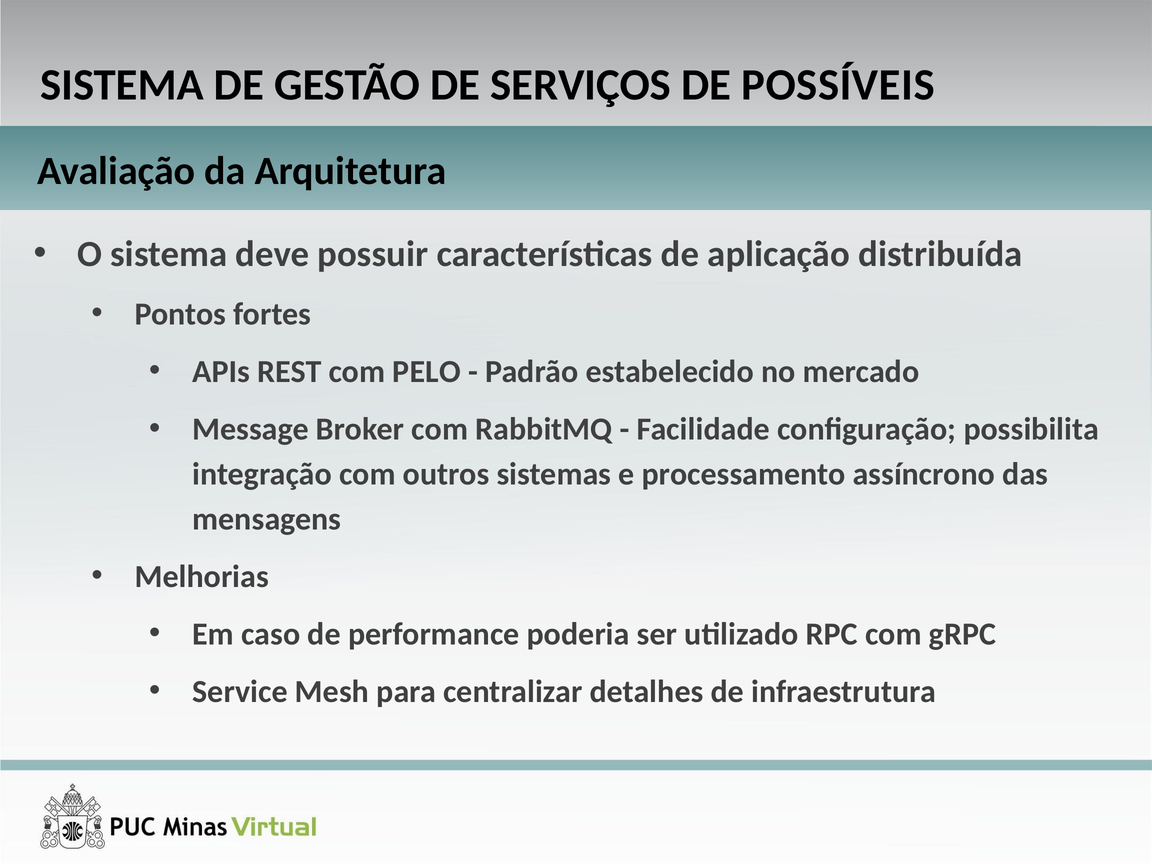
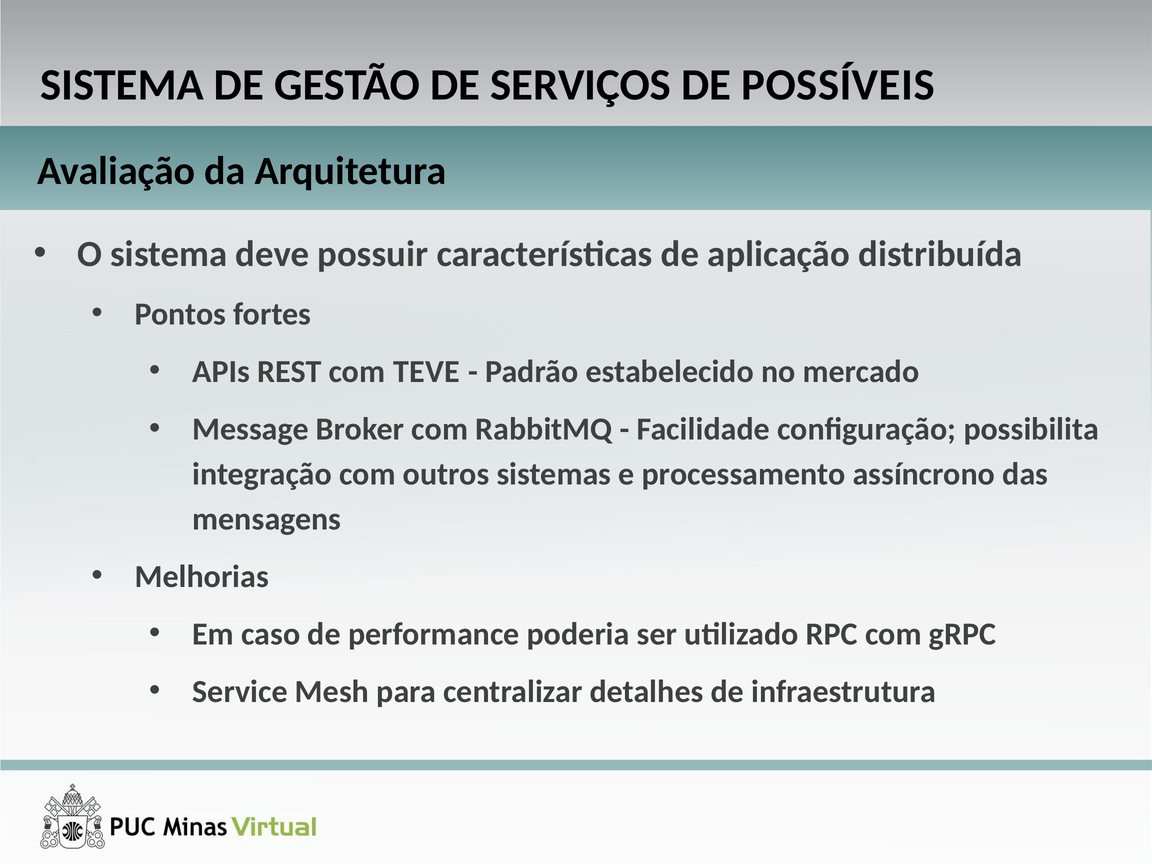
PELO: PELO -> TEVE (427, 372)
